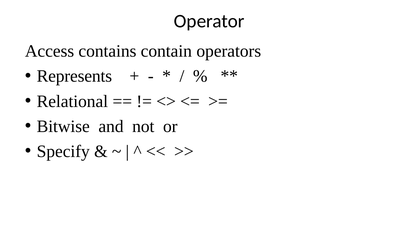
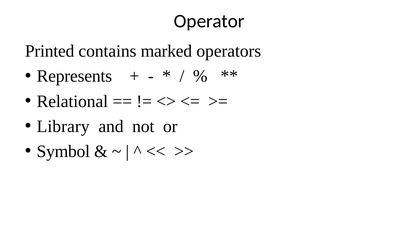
Access: Access -> Printed (50, 51)
contain: contain -> marked (166, 51)
Bitwise: Bitwise -> Library (63, 126)
Specify: Specify -> Symbol (63, 152)
